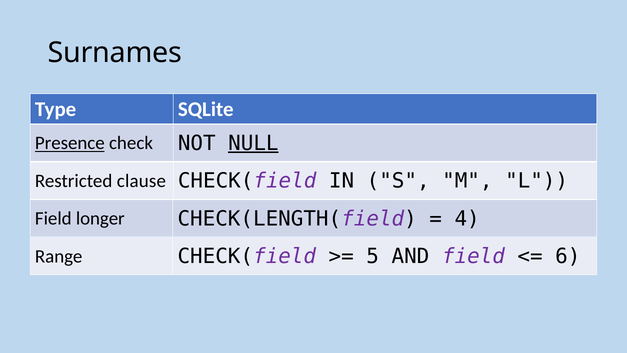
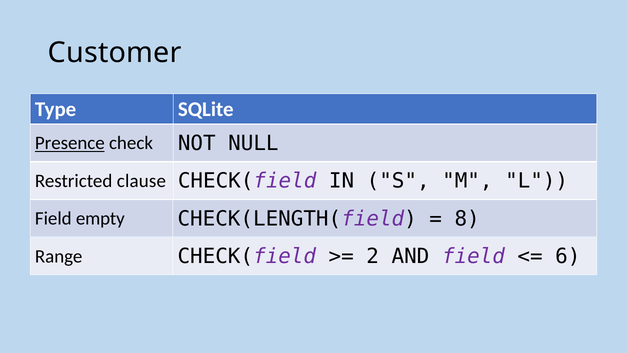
Surnames: Surnames -> Customer (115, 53)
NULL underline: present -> none (253, 143)
longer: longer -> empty (100, 218)
4: 4 -> 8 (467, 219)
5: 5 -> 2 (373, 256)
